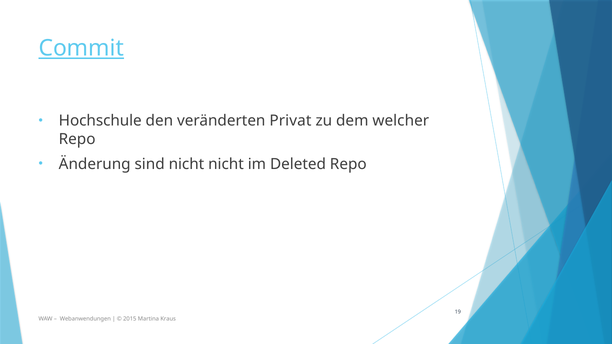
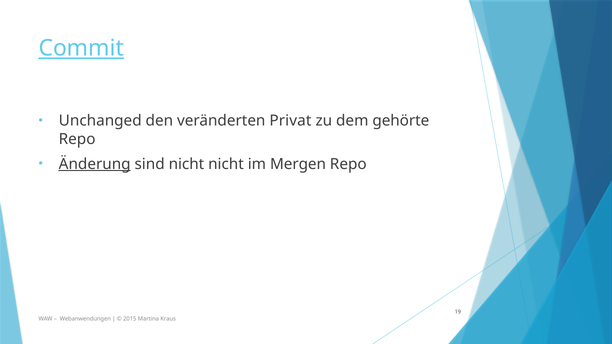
Hochschule: Hochschule -> Unchanged (100, 121)
welcher: welcher -> gehörte (401, 121)
Änderung underline: none -> present (95, 164)
Deleted: Deleted -> Mergen (298, 164)
